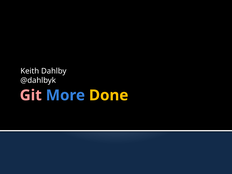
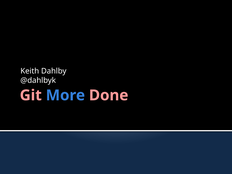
Done colour: yellow -> pink (109, 95)
